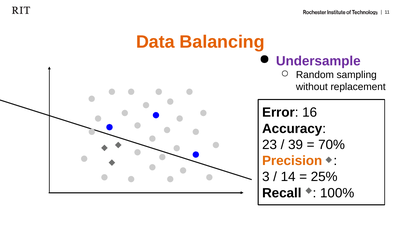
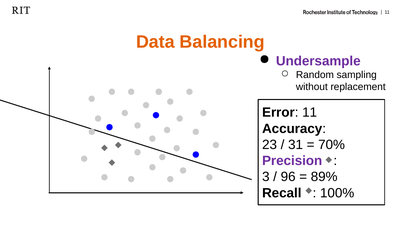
Error 16: 16 -> 11 (310, 112)
39: 39 -> 31 (296, 144)
Precision colour: orange -> purple (292, 160)
14: 14 -> 96 (288, 177)
25%: 25% -> 89% (324, 177)
